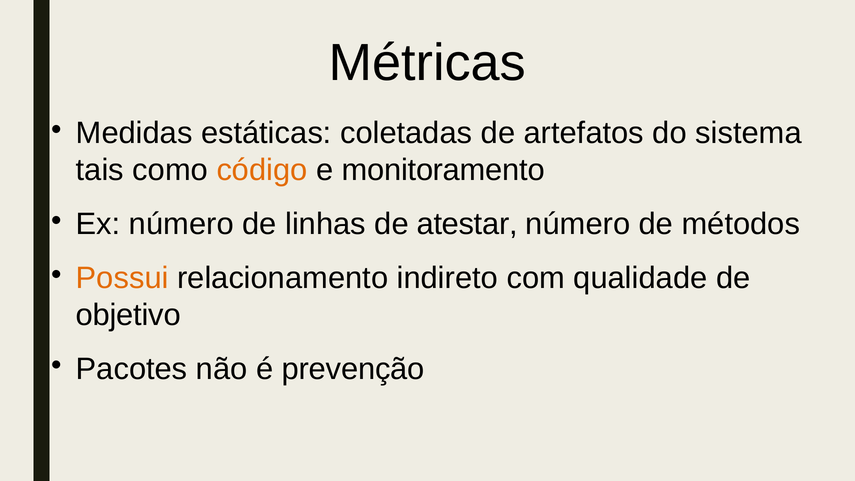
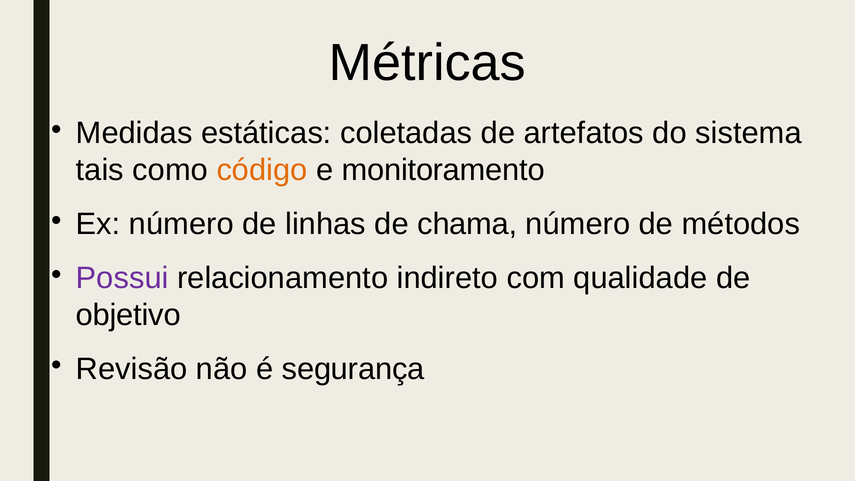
atestar: atestar -> chama (467, 224)
Possui colour: orange -> purple (122, 278)
Pacotes: Pacotes -> Revisão (132, 369)
prevenção: prevenção -> segurança (353, 369)
